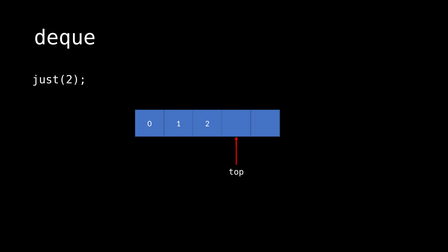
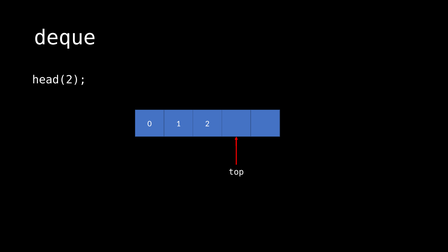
just(2: just(2 -> head(2 (59, 80)
